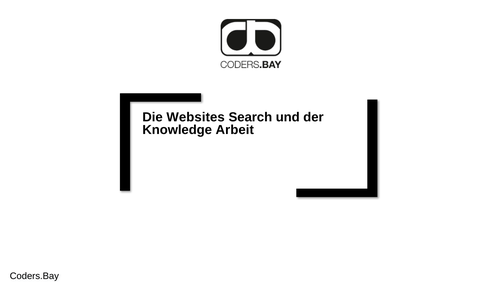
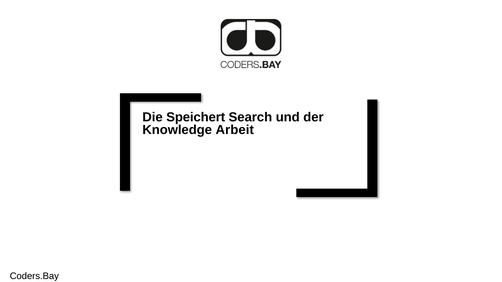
Websites: Websites -> Speichert (196, 117)
